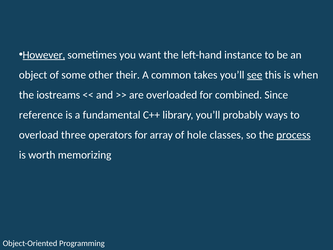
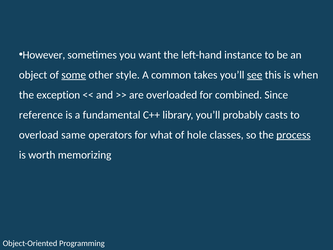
However underline: present -> none (44, 55)
some underline: none -> present (74, 75)
their: their -> style (128, 75)
iostreams: iostreams -> exception (58, 95)
ways: ways -> casts (276, 115)
three: three -> same (73, 135)
array: array -> what (161, 135)
